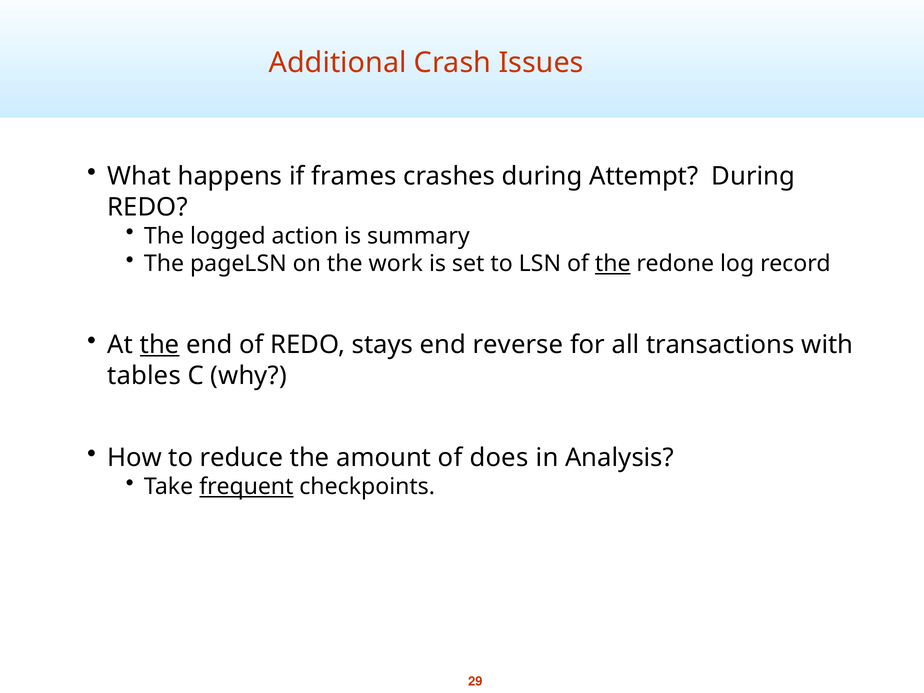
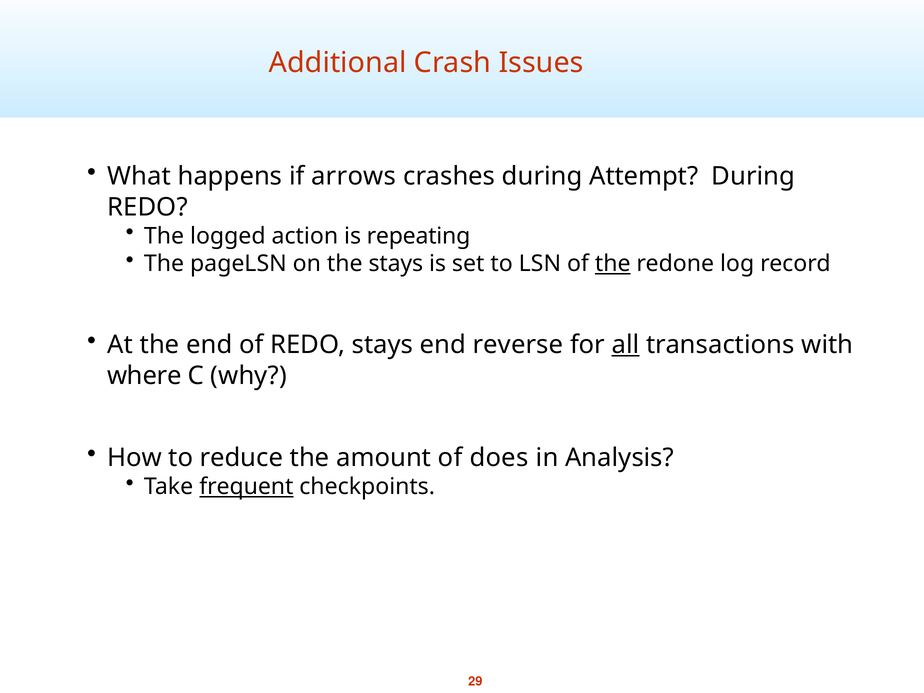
frames: frames -> arrows (354, 176)
summary: summary -> repeating (419, 236)
the work: work -> stays (396, 264)
the underline: present -> none (160, 345)
all underline: none -> present (626, 345)
tables: tables -> where (144, 376)
